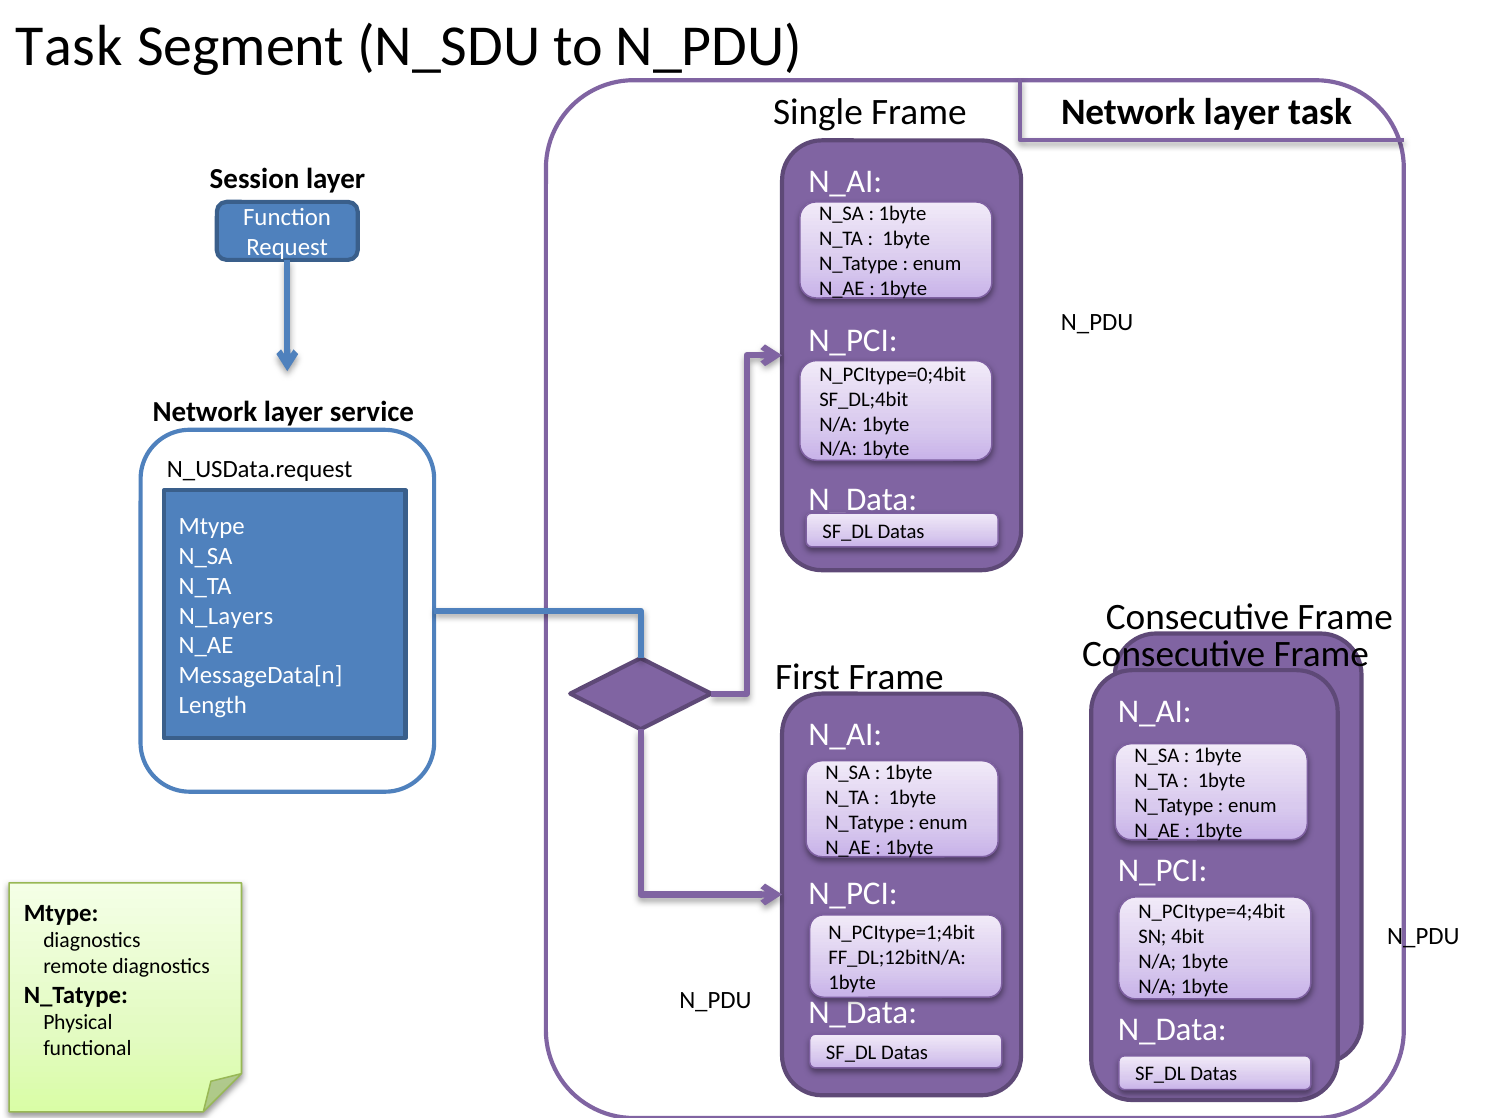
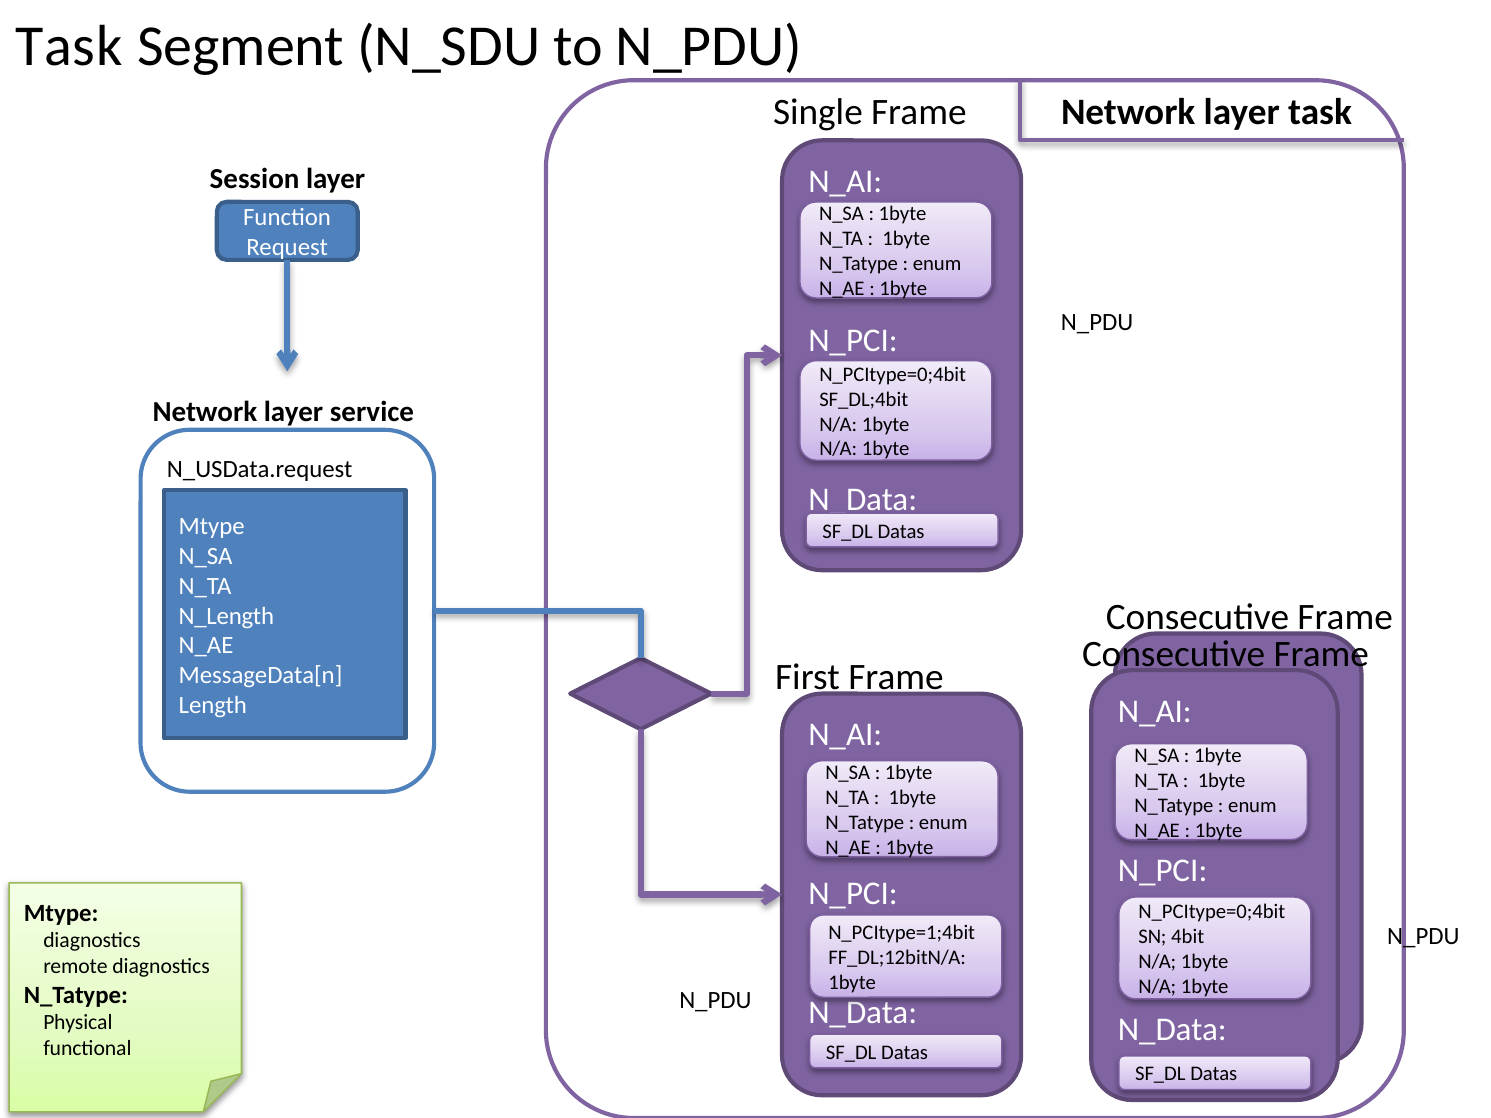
N_Layers: N_Layers -> N_Length (226, 616)
N_PCItype=4;4bit: N_PCItype=4;4bit -> N_PCItype=0;4bit (1212, 912)
